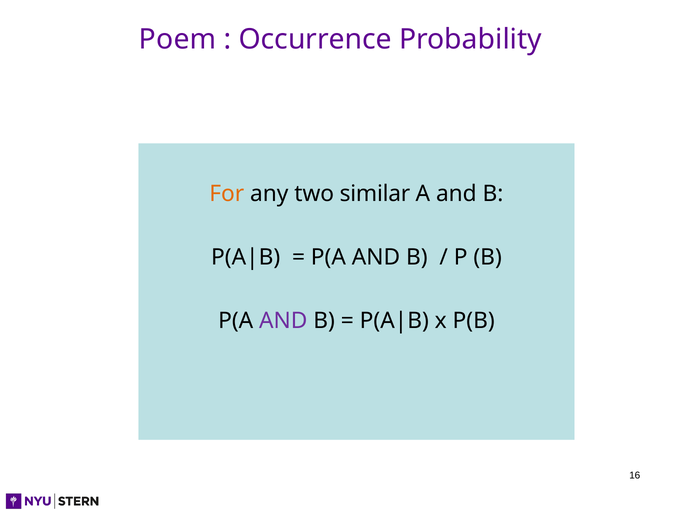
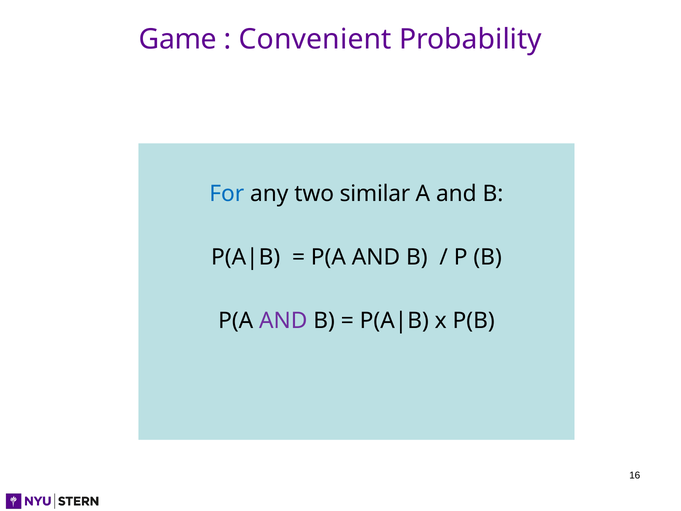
Poem: Poem -> Game (178, 39)
Occurrence: Occurrence -> Convenient (315, 39)
For colour: orange -> blue (227, 194)
